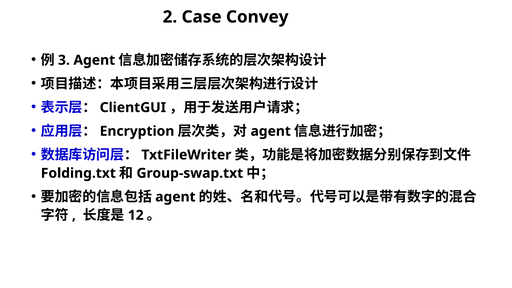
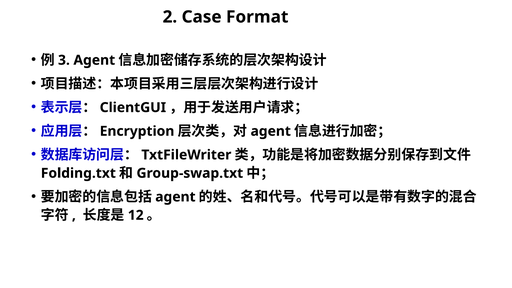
Convey: Convey -> Format (257, 17)
